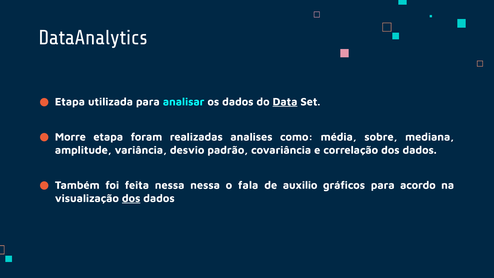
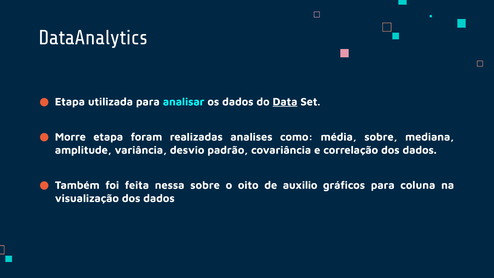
nessa nessa: nessa -> sobre (205, 185)
fala: fala -> oito (248, 185)
acordo: acordo -> coluna (418, 185)
dos underline: present -> none (131, 198)
